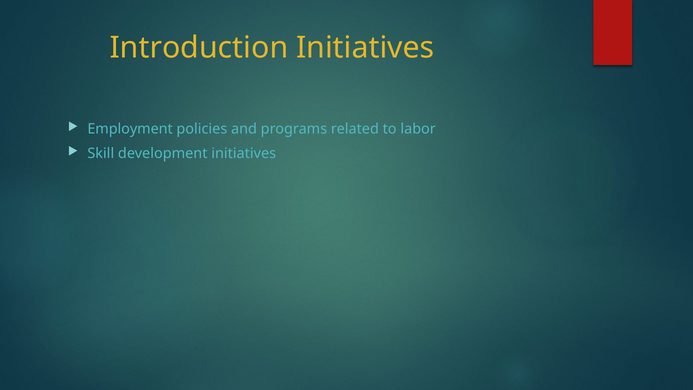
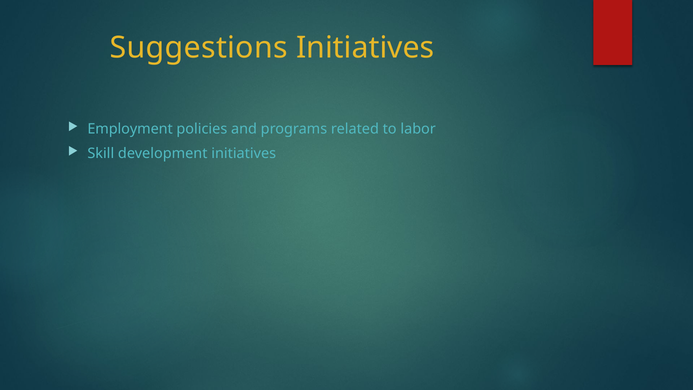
Introduction: Introduction -> Suggestions (199, 48)
